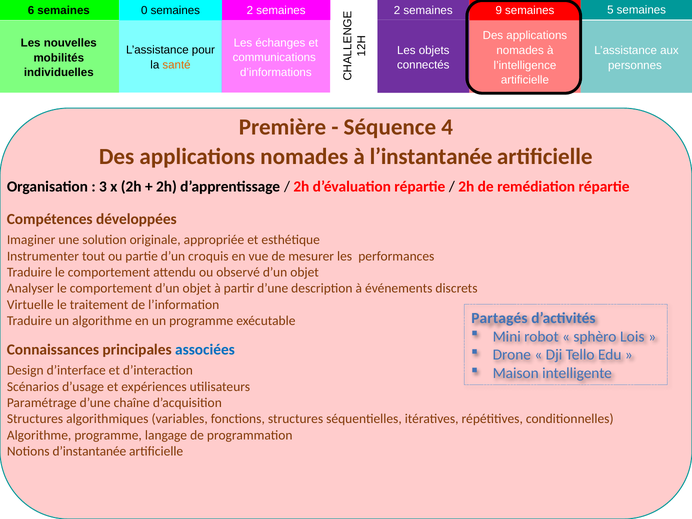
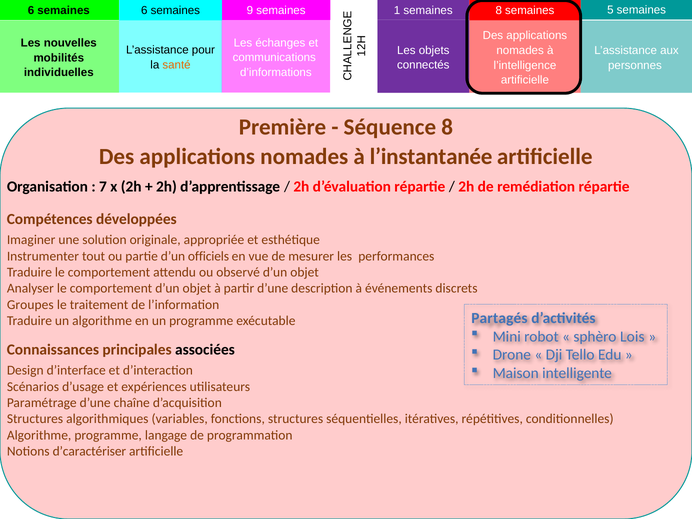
semaines 0: 0 -> 6 (144, 11)
2: 2 -> 9 (250, 11)
2: 2 -> 1 (397, 10)
semaines 9: 9 -> 8 (499, 11)
Séquence 4: 4 -> 8 (447, 127)
3: 3 -> 7 (103, 187)
croquis: croquis -> officiels (209, 256)
Virtuelle: Virtuelle -> Groupes (30, 305)
associées colour: blue -> black (205, 349)
d’instantanée: d’instantanée -> d’caractériser (89, 451)
